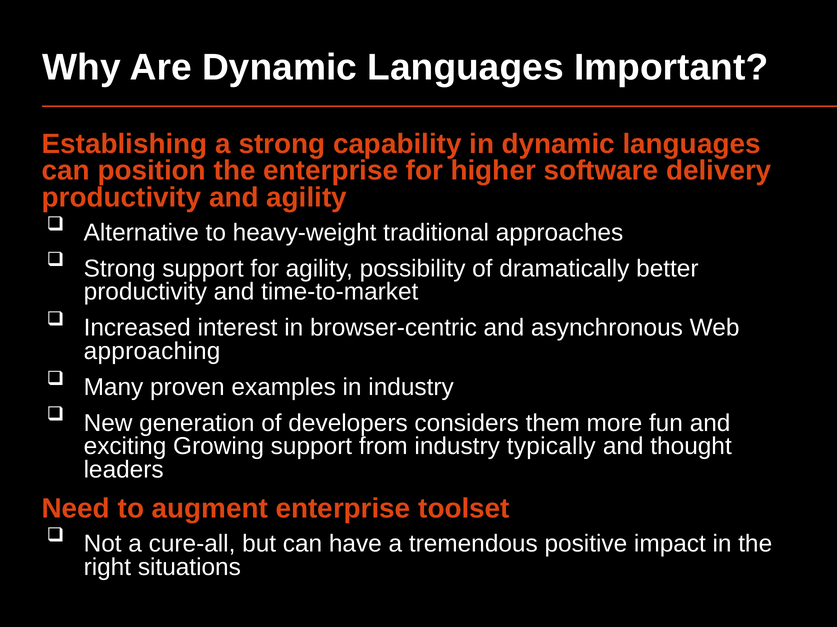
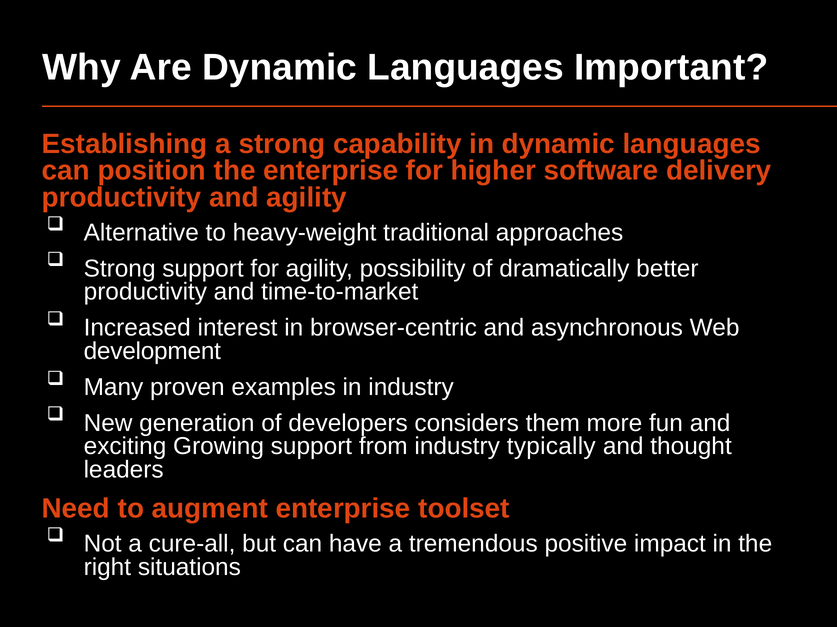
approaching: approaching -> development (152, 352)
